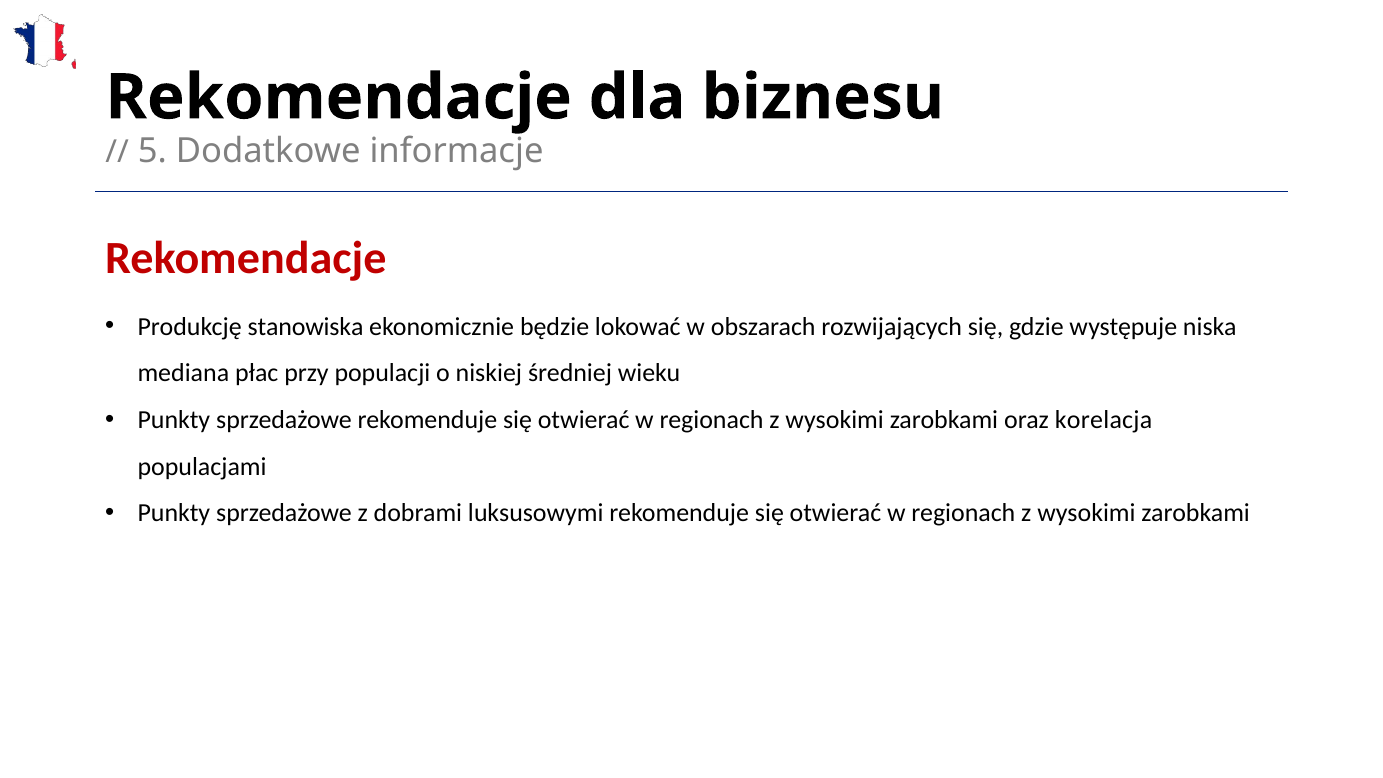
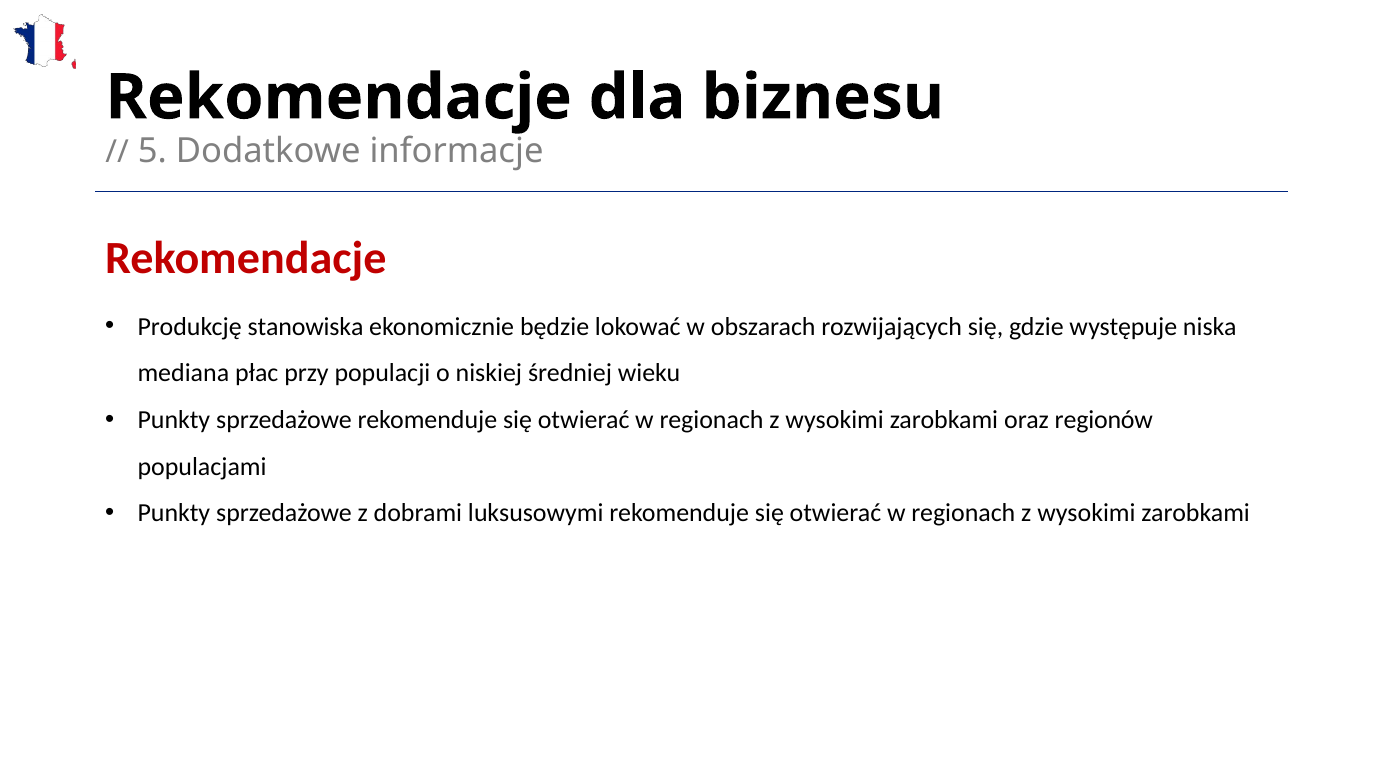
korelacja: korelacja -> regionów (1104, 420)
